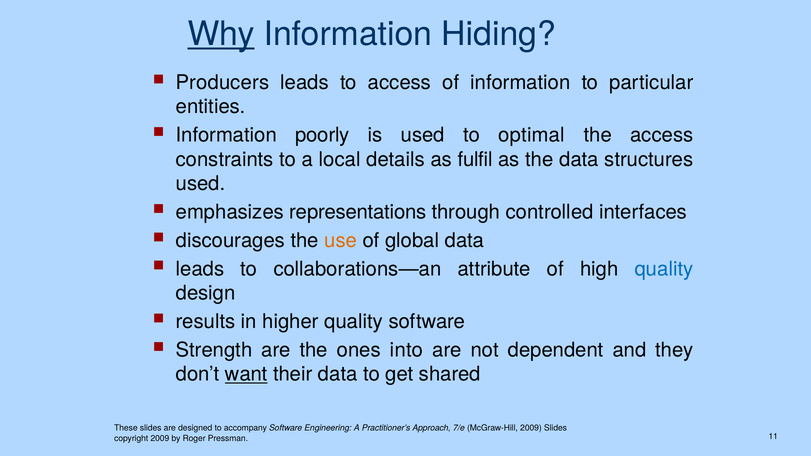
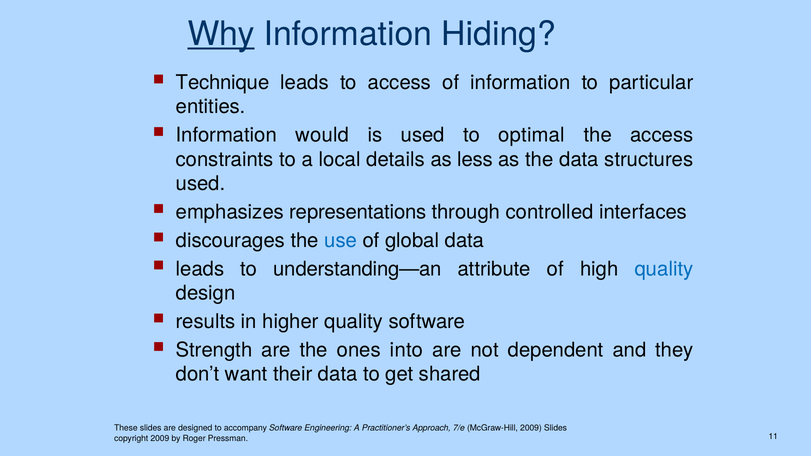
Producers: Producers -> Technique (223, 82)
poorly: poorly -> would (322, 135)
fulfil: fulfil -> less (475, 159)
use colour: orange -> blue (341, 241)
collaborations—an: collaborations—an -> understanding—an (358, 269)
want underline: present -> none (246, 374)
